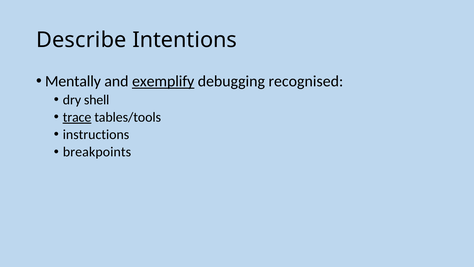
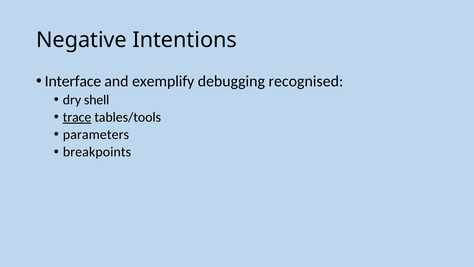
Describe: Describe -> Negative (81, 40)
Mentally: Mentally -> Interface (73, 81)
exemplify underline: present -> none (163, 81)
instructions: instructions -> parameters (96, 134)
